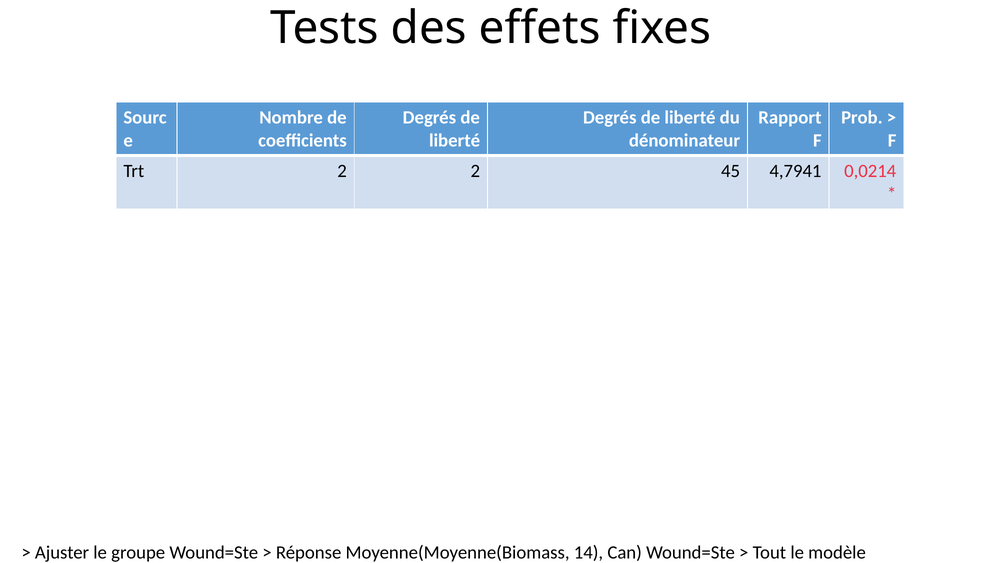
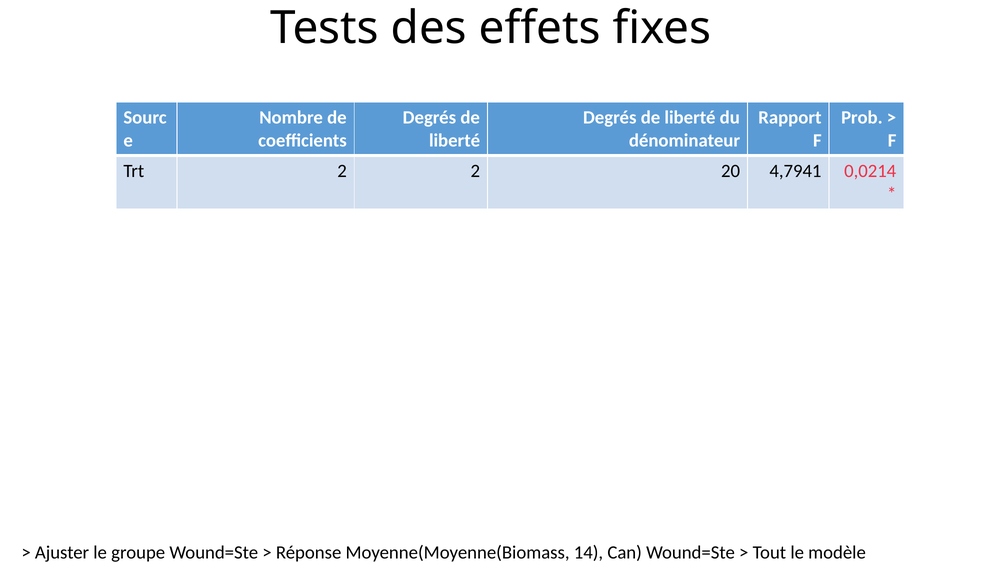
45: 45 -> 20 (731, 171)
